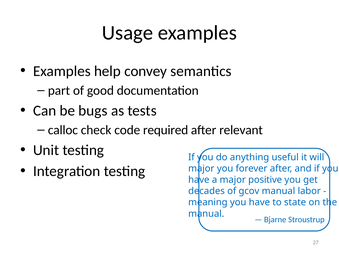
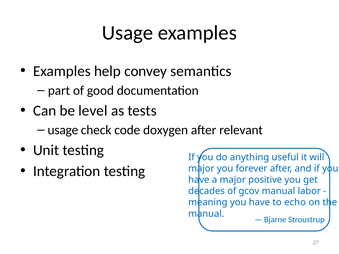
bugs: bugs -> level (93, 111)
calloc: calloc -> usage (63, 130)
required: required -> doxygen (166, 130)
state: state -> echo (295, 203)
